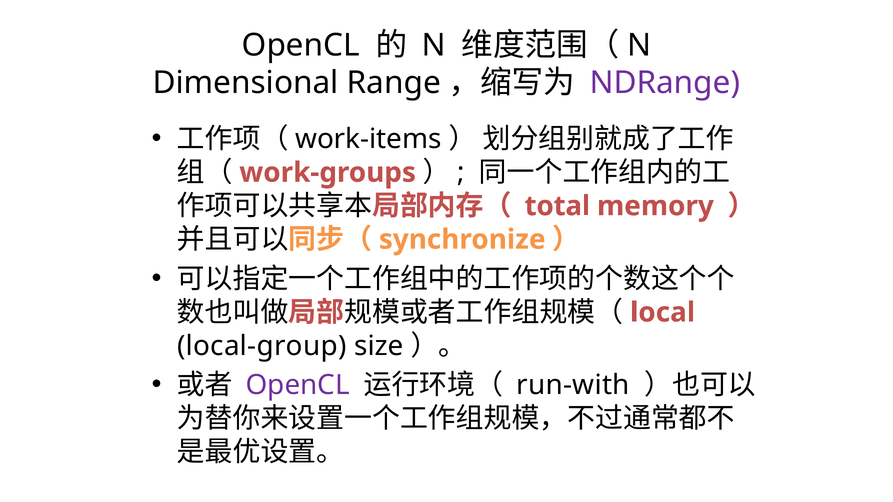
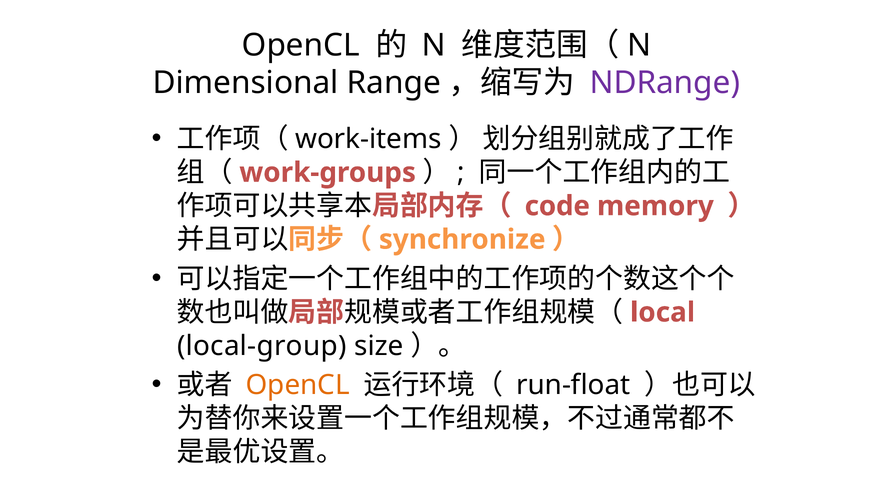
total: total -> code (557, 206)
OpenCL colour: purple -> orange (298, 386)
run-with: run-with -> run-float (573, 386)
